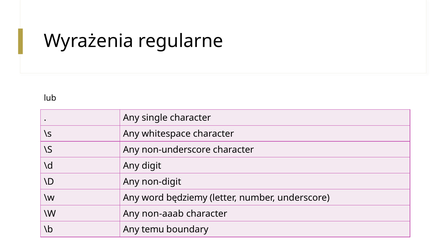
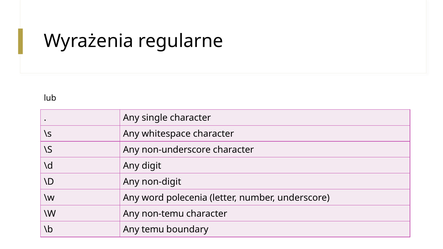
będziemy: będziemy -> polecenia (187, 198)
non-aaab: non-aaab -> non-temu (163, 214)
